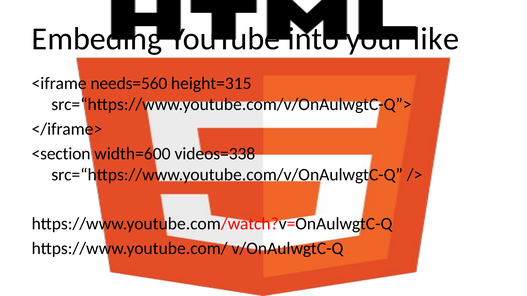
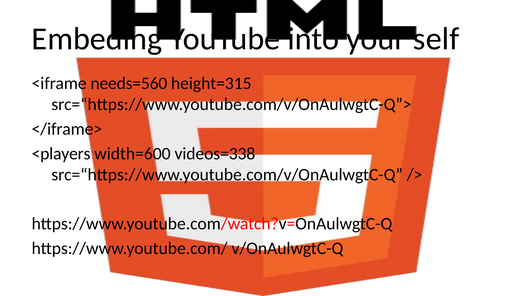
like: like -> self (436, 39)
<section: <section -> <players (61, 154)
